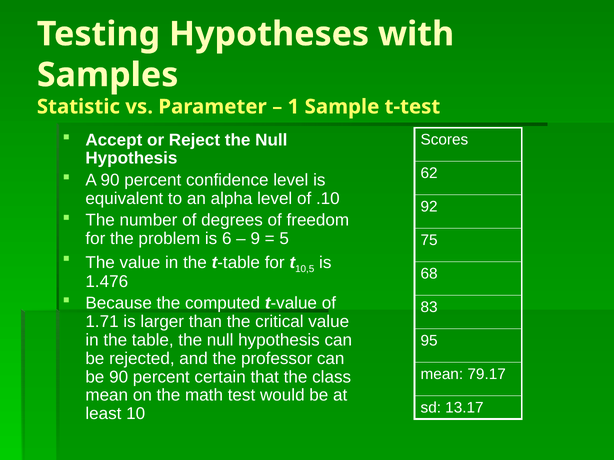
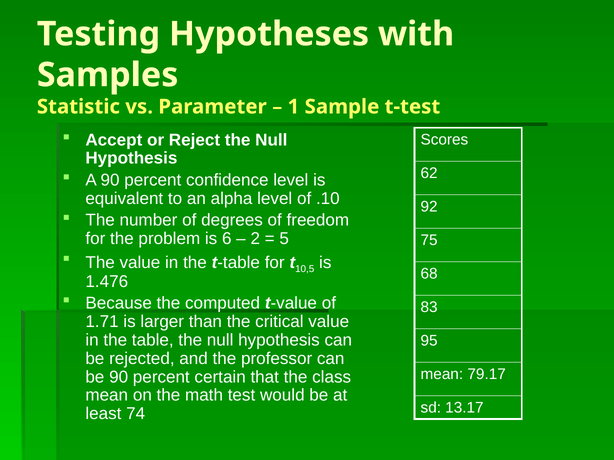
9: 9 -> 2 (255, 239)
10: 10 -> 74 (136, 414)
